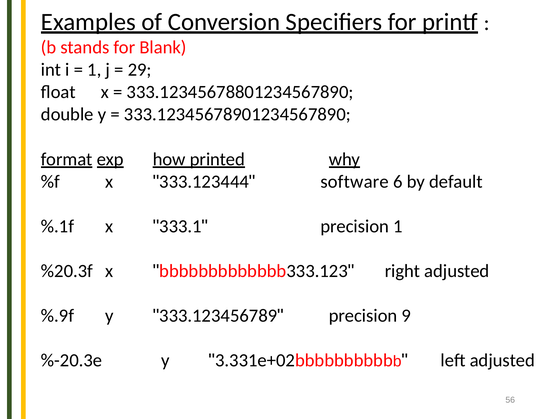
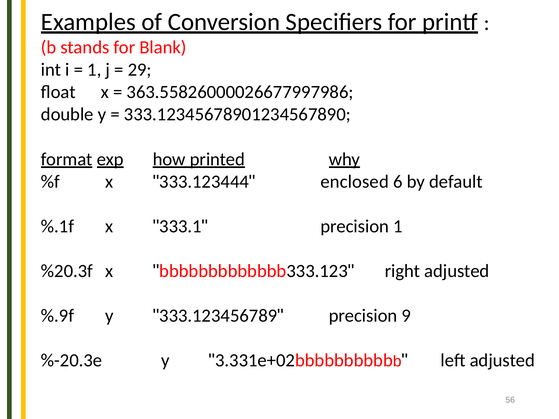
333.12345678801234567890: 333.12345678801234567890 -> 363.55826000026677997986 (240, 92)
software: software -> enclosed (355, 182)
